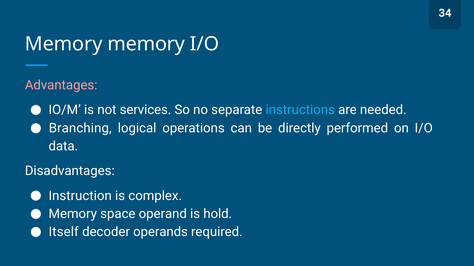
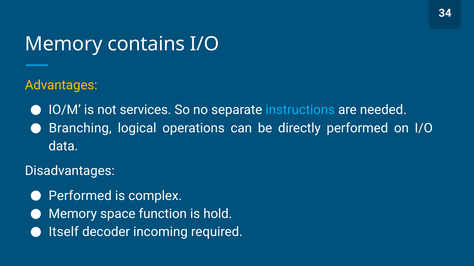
Memory memory: memory -> contains (146, 44)
Advantages colour: pink -> yellow (61, 85)
Instruction: Instruction -> Performed (80, 196)
operand: operand -> function (163, 214)
operands: operands -> incoming (160, 232)
